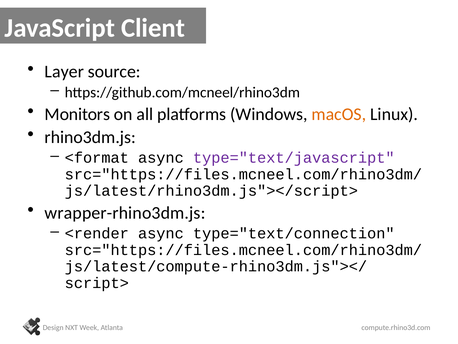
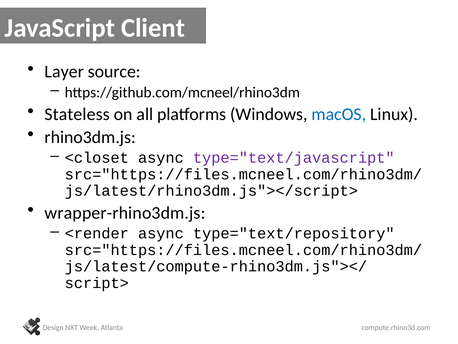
Monitors: Monitors -> Stateless (77, 114)
macOS colour: orange -> blue (339, 114)
<format: <format -> <closet (97, 158)
type="text/connection: type="text/connection -> type="text/repository (294, 233)
